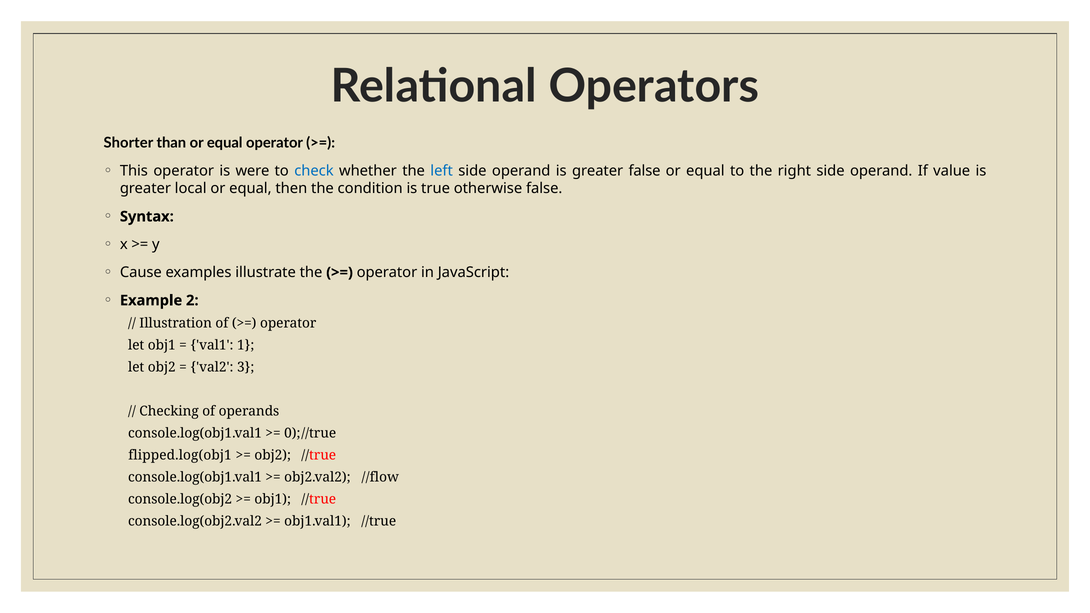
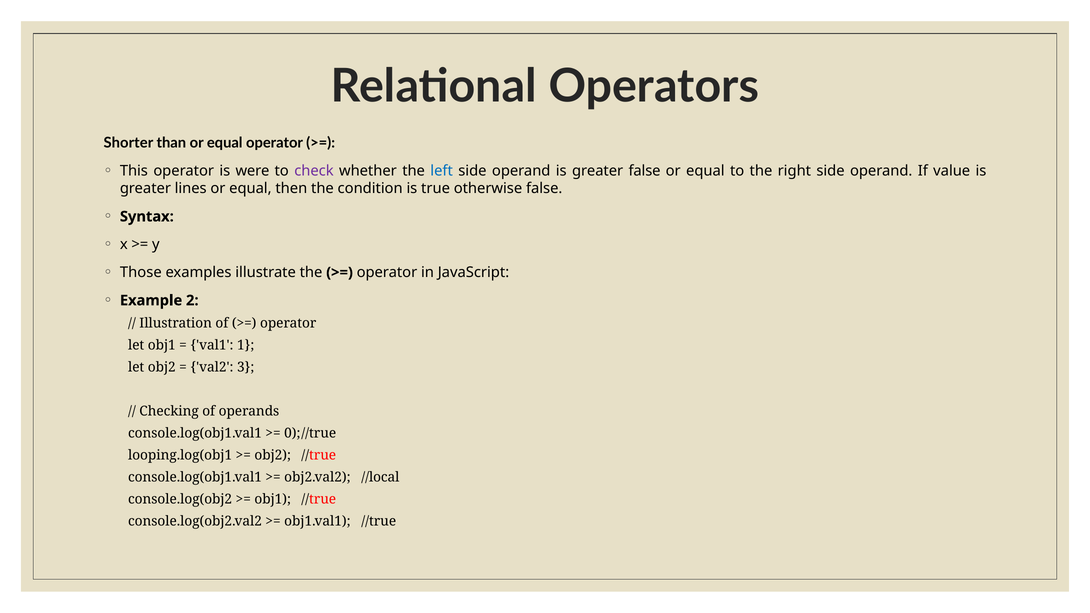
check colour: blue -> purple (314, 171)
local: local -> lines (191, 189)
Cause: Cause -> Those (141, 273)
flipped.log(obj1: flipped.log(obj1 -> looping.log(obj1 (180, 455)
//flow: //flow -> //local (380, 477)
